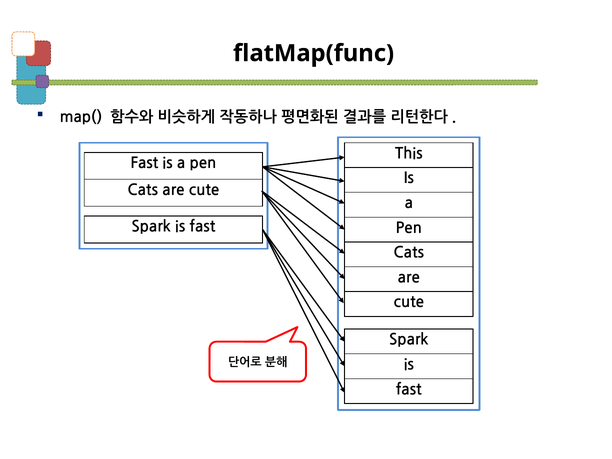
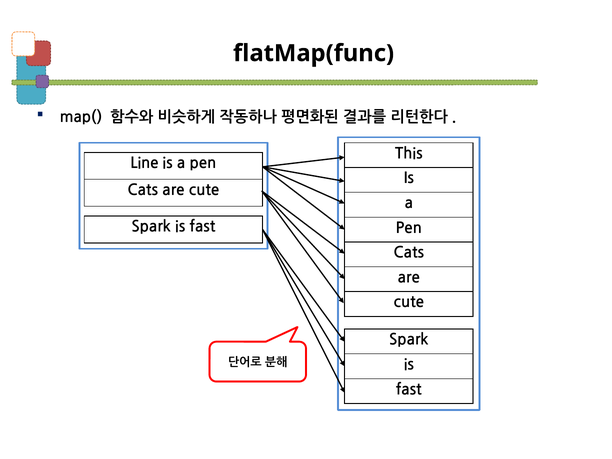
Fast: Fast -> Line (144, 163)
